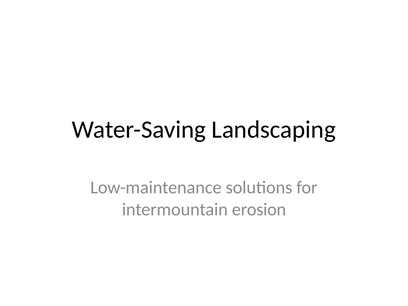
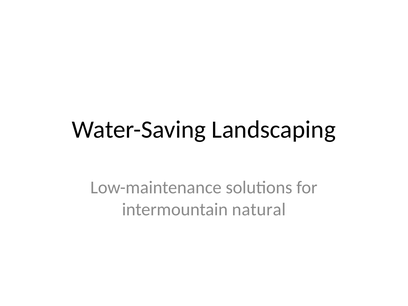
erosion: erosion -> natural (259, 209)
